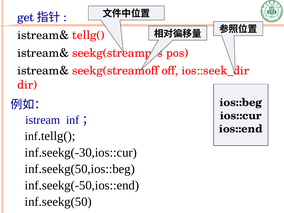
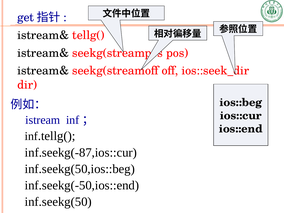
inf.seekg(-30,ios::cur: inf.seekg(-30,ios::cur -> inf.seekg(-87,ios::cur (81, 152)
